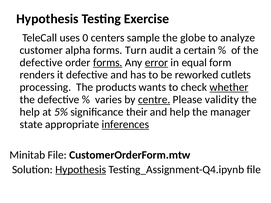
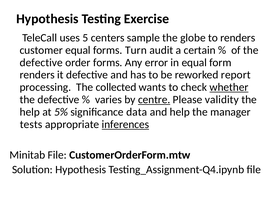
0: 0 -> 5 (85, 38)
to analyze: analyze -> renders (238, 38)
customer alpha: alpha -> equal (78, 50)
forms underline: present -> none (108, 63)
error underline: present -> none (156, 63)
cutlets: cutlets -> report (236, 75)
products: products -> collected (116, 87)
their: their -> data (137, 112)
state: state -> tests (31, 125)
Hypothesis underline: present -> none (81, 170)
